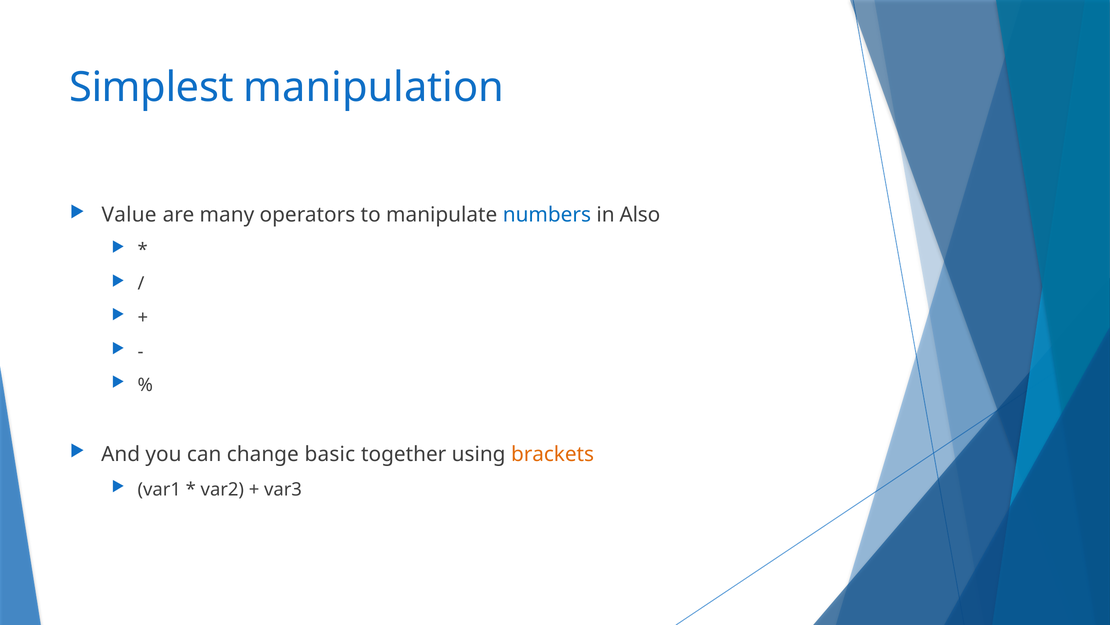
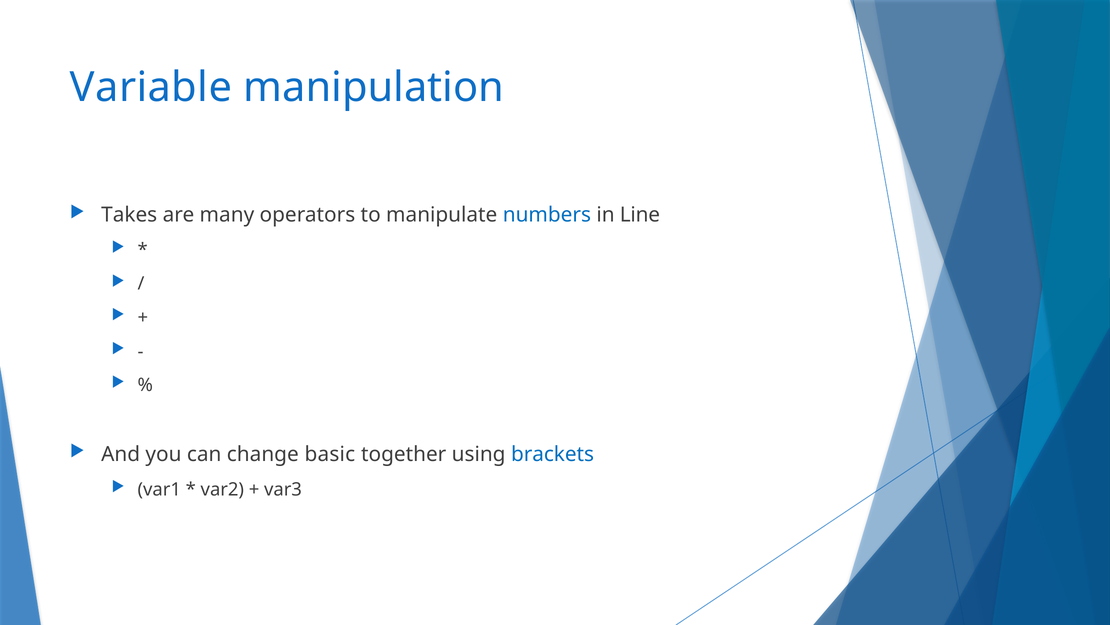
Simplest: Simplest -> Variable (151, 88)
Value: Value -> Takes (129, 215)
Also: Also -> Line (640, 215)
brackets colour: orange -> blue (553, 454)
